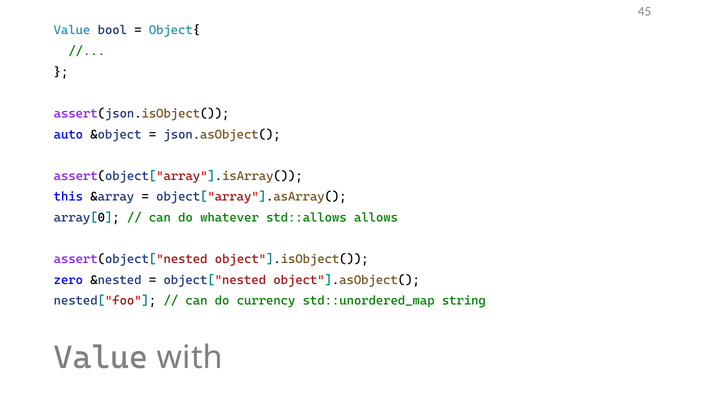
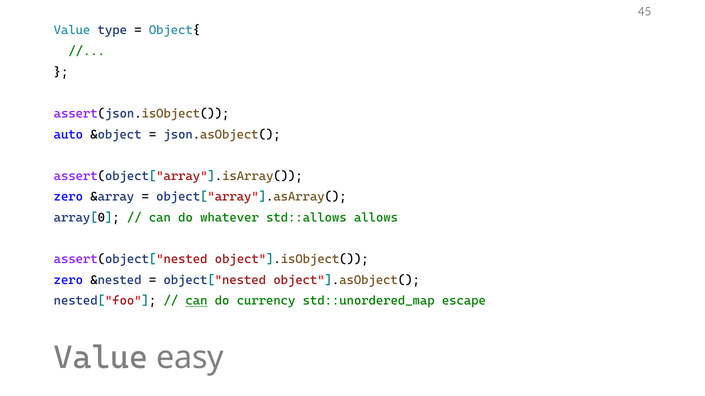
bool: bool -> type (112, 30)
this: this -> zero (68, 197)
can underline: none -> present (196, 301)
string: string -> escape (464, 301)
with: with -> easy (190, 358)
